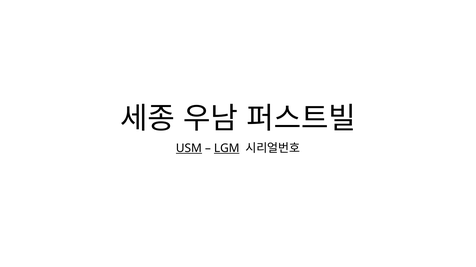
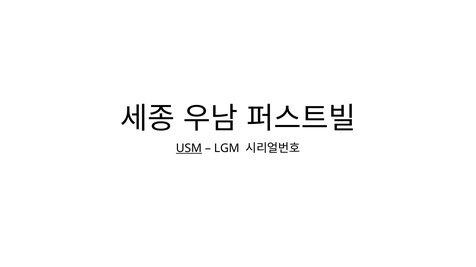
LGM underline: present -> none (227, 149)
